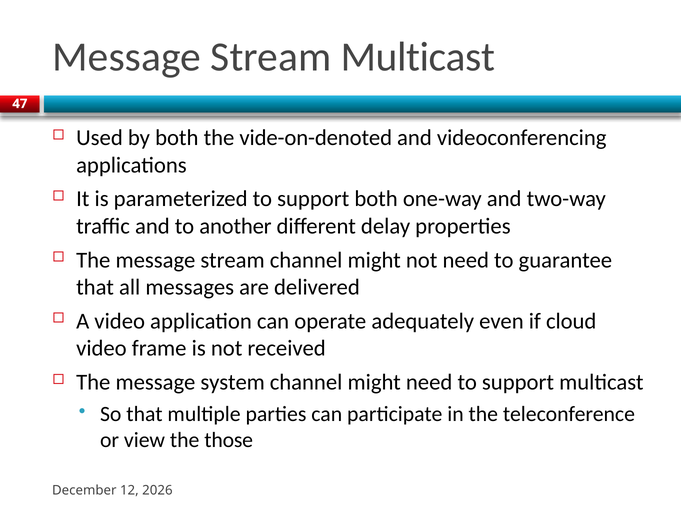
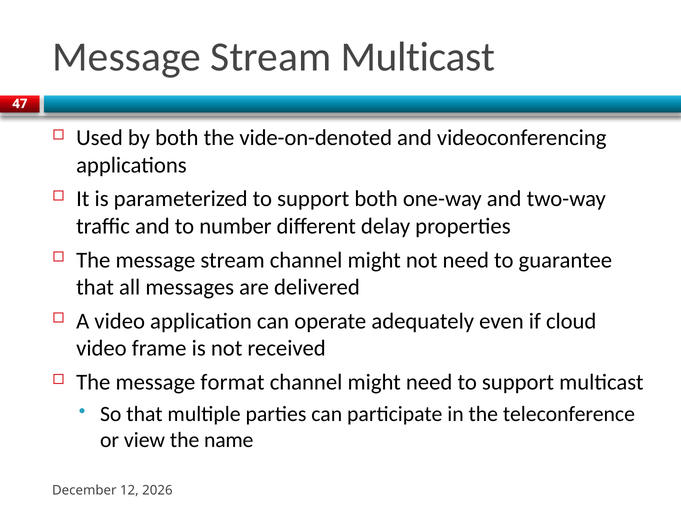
another: another -> number (235, 226)
system: system -> format (232, 382)
those: those -> name (229, 440)
